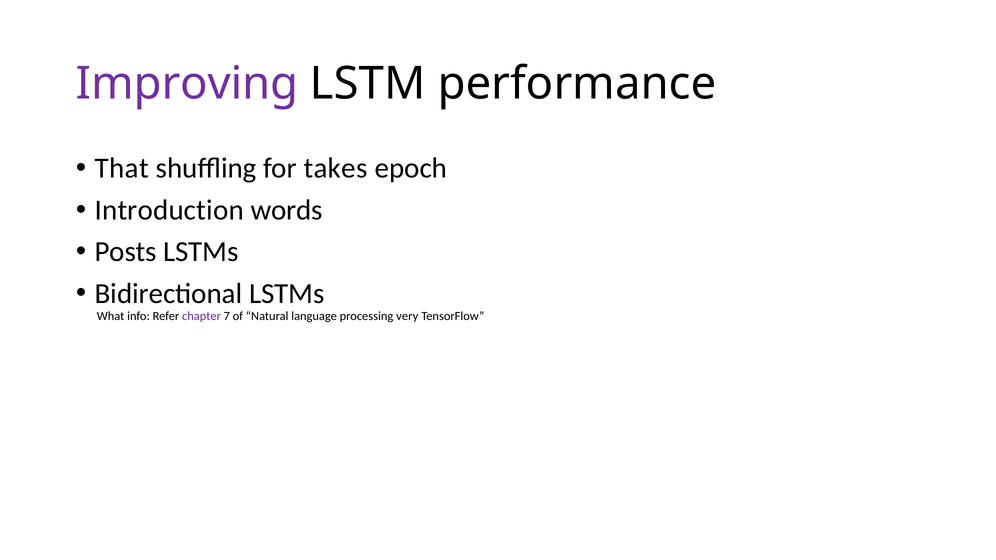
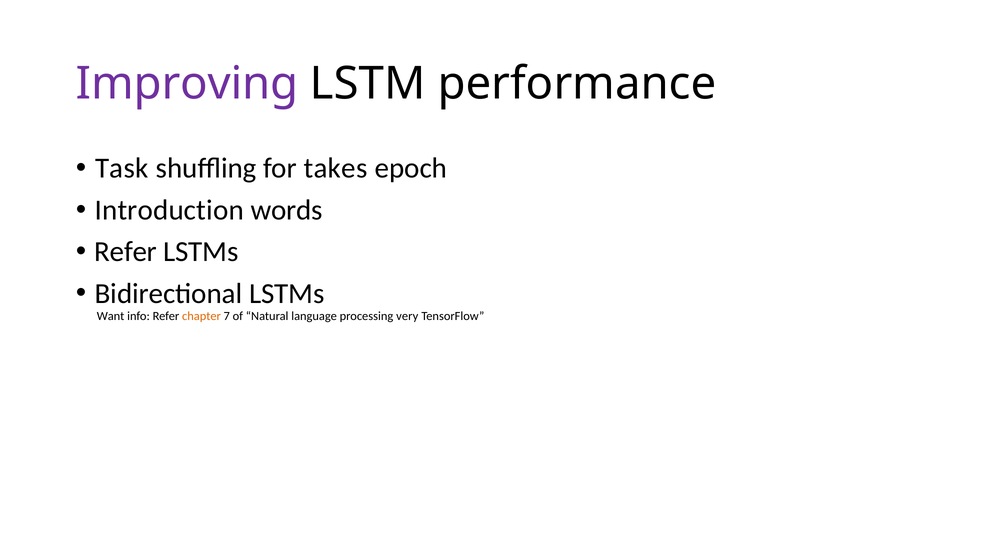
That: That -> Task (122, 168)
Posts: Posts -> Refer (126, 252)
What: What -> Want (111, 316)
chapter colour: purple -> orange (201, 316)
